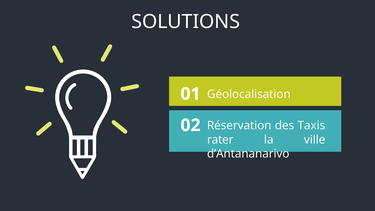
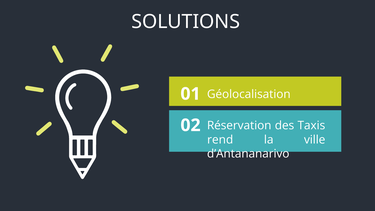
rater: rater -> rend (220, 140)
